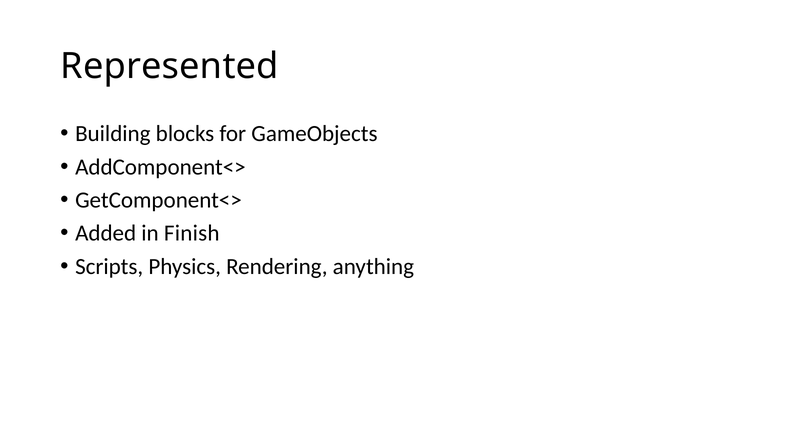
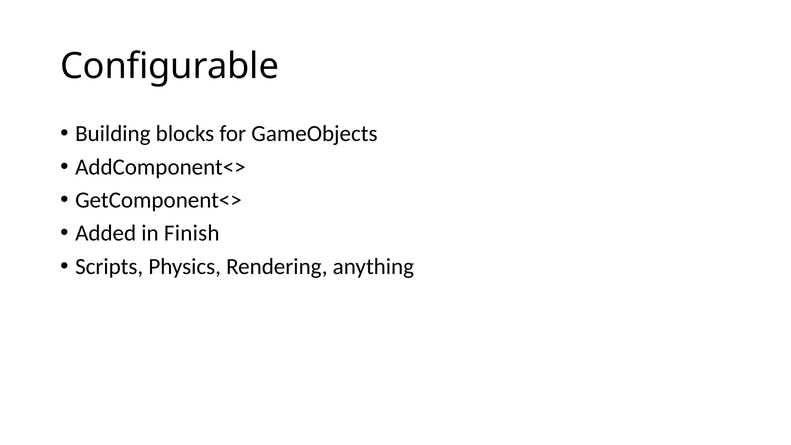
Represented: Represented -> Configurable (170, 66)
